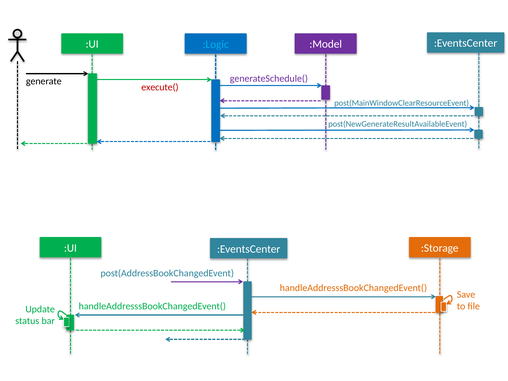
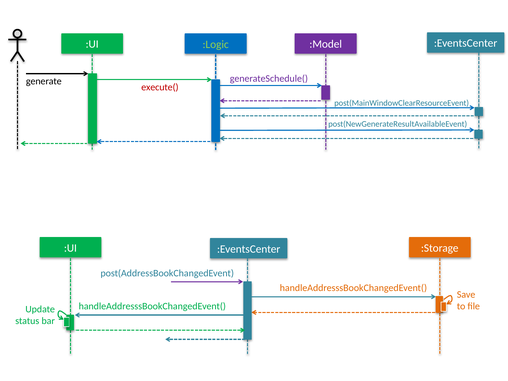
:Logic colour: light blue -> light green (216, 44)
